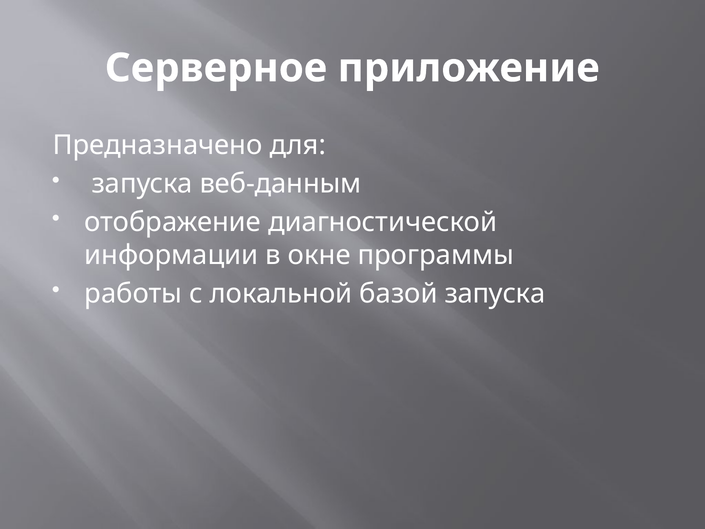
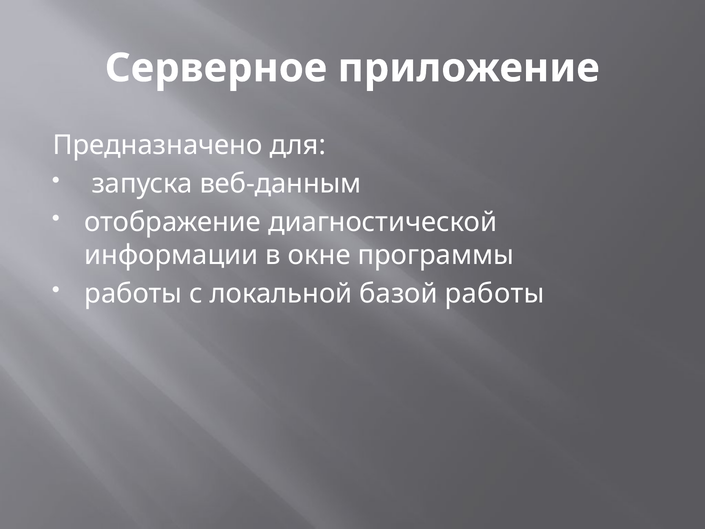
базой запуска: запуска -> работы (495, 293)
